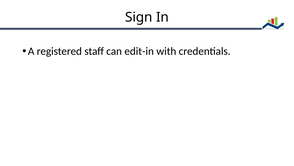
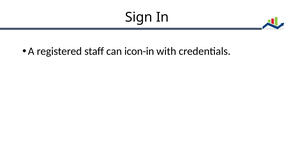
edit-in: edit-in -> icon-in (139, 51)
